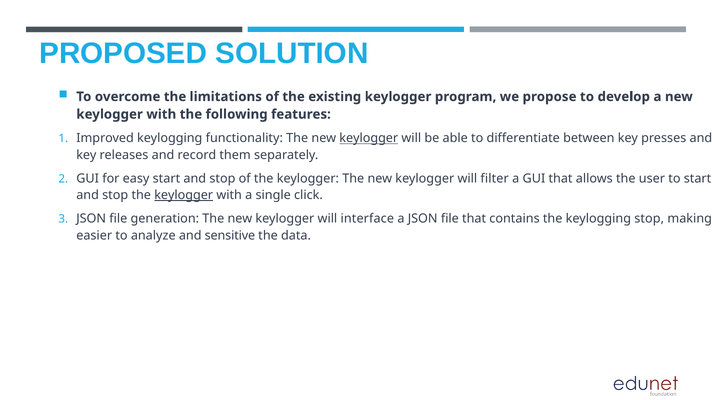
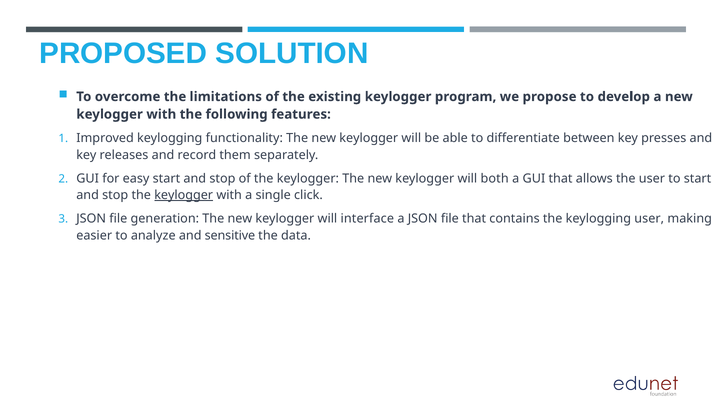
keylogger underline: present -> none (369, 138)
filter: filter -> both (495, 179)
keylogging stop: stop -> user (649, 219)
